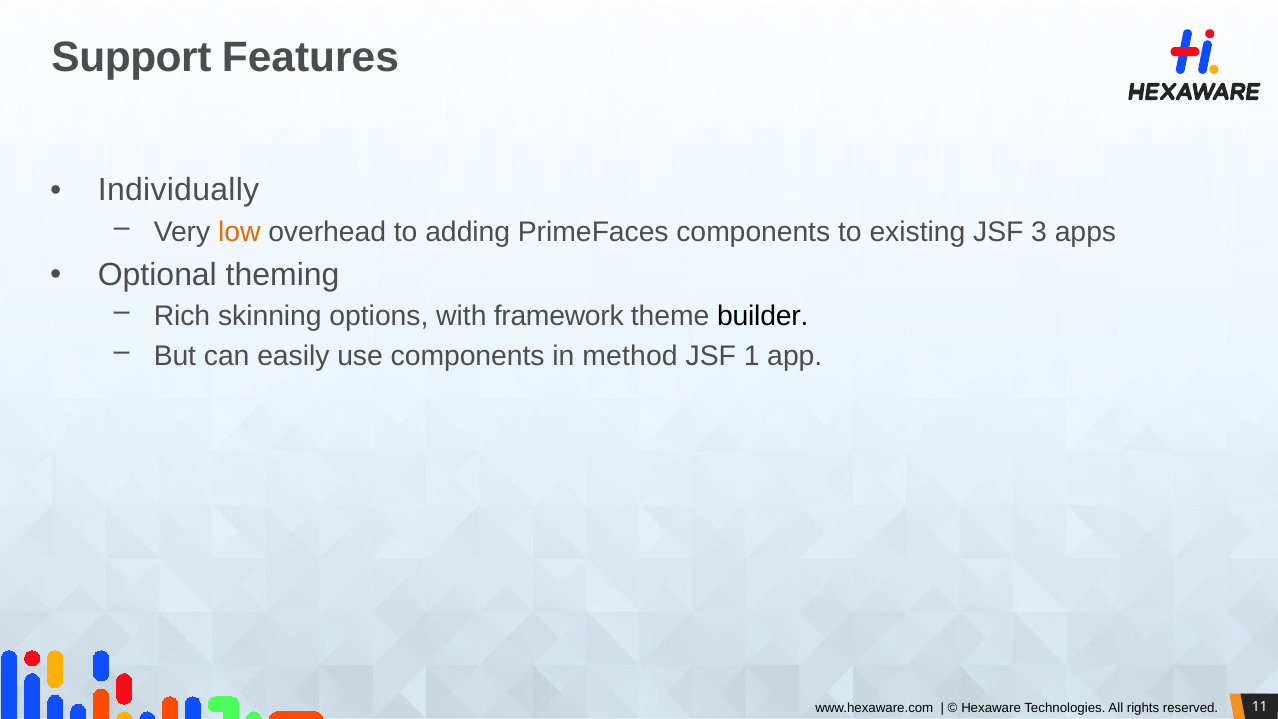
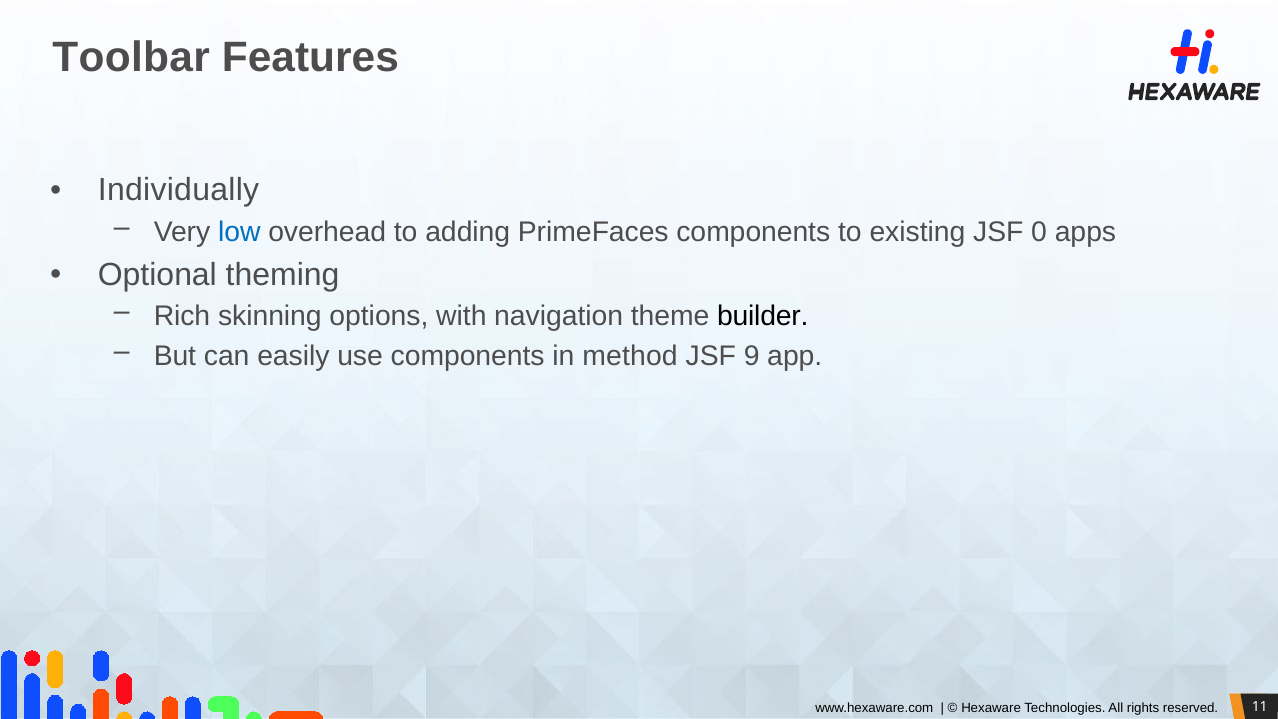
Support: Support -> Toolbar (131, 58)
low colour: orange -> blue (239, 232)
3: 3 -> 0 (1039, 232)
framework: framework -> navigation (559, 316)
1: 1 -> 9 (752, 356)
